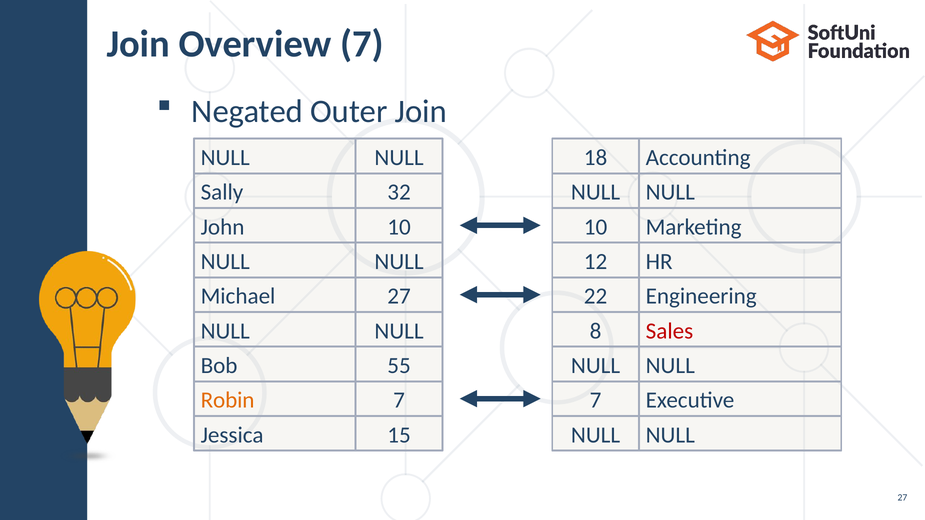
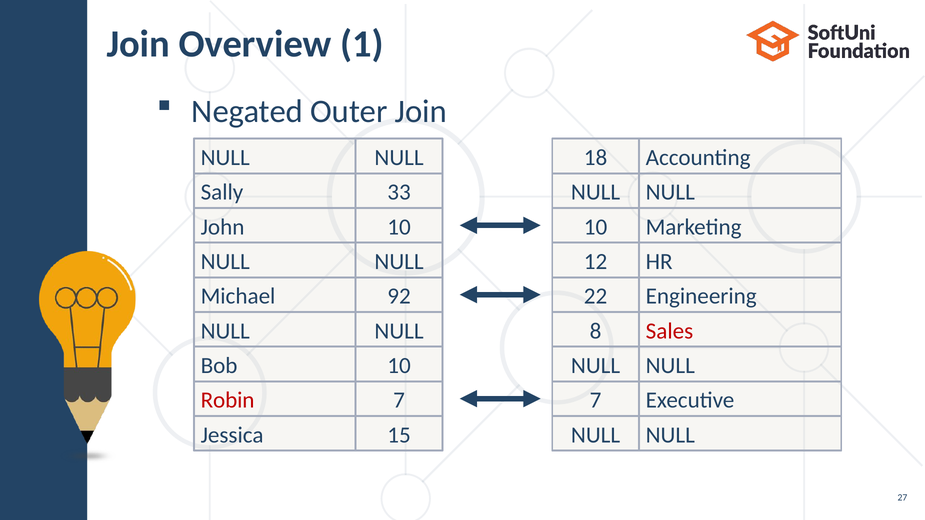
Overview 7: 7 -> 1 (362, 44)
32: 32 -> 33 (399, 192)
Michael 27: 27 -> 92 (399, 296)
Bob 55: 55 -> 10 (399, 366)
Robin colour: orange -> red (228, 400)
